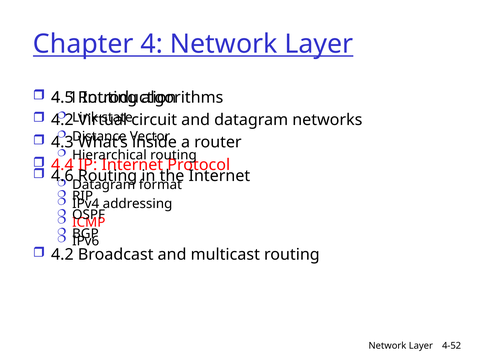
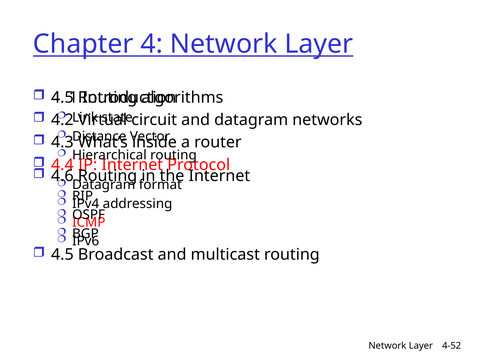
4.2: 4.2 -> 4.5 (62, 255)
